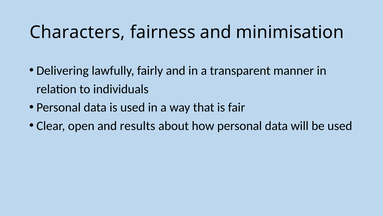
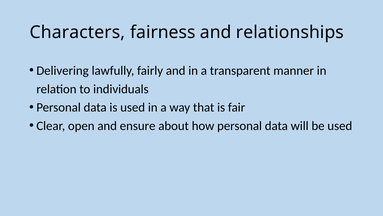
minimisation: minimisation -> relationships (290, 32)
results: results -> ensure (138, 126)
